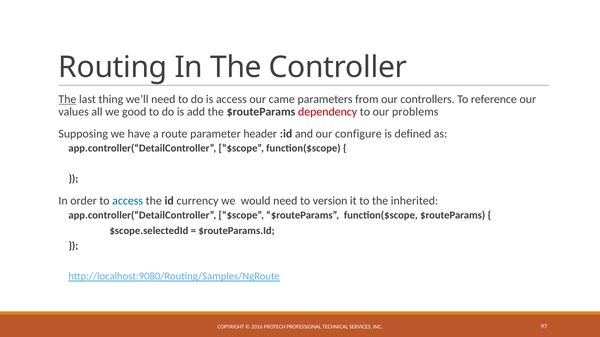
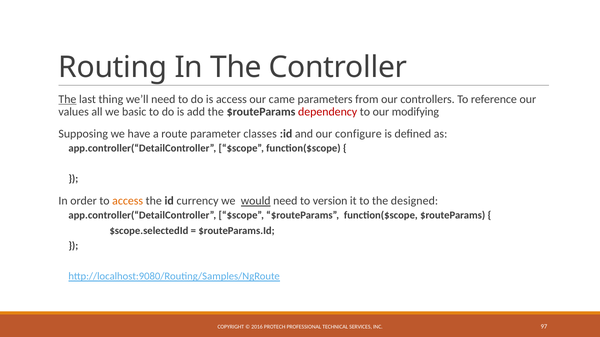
good: good -> basic (134, 112)
problems: problems -> modifying (415, 112)
header: header -> classes (260, 134)
access colour: blue -> orange (128, 201)
would underline: none -> present (256, 201)
inherited: inherited -> designed (414, 201)
